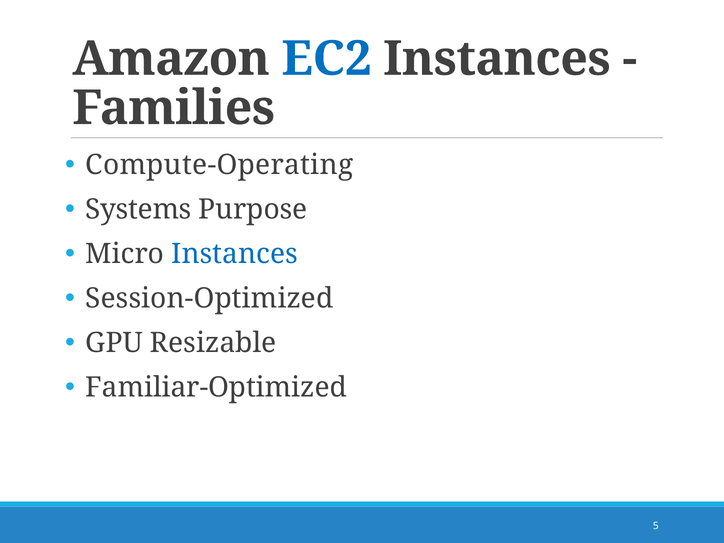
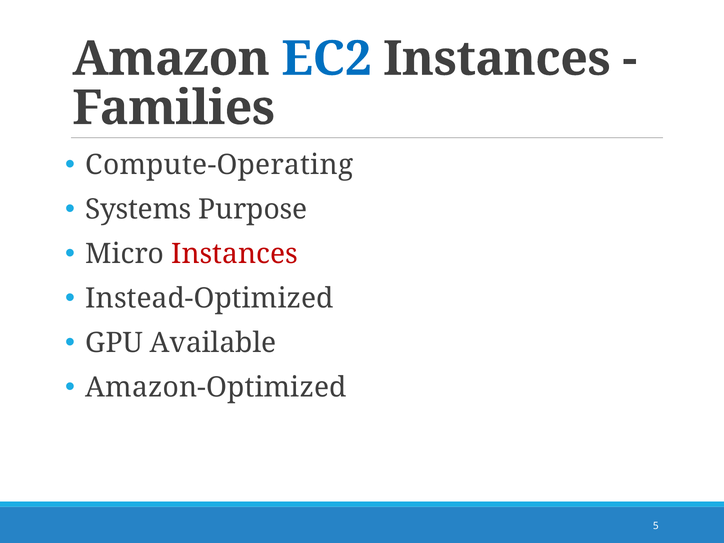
Instances colour: blue -> red (235, 254)
Session-Optimized: Session-Optimized -> Instead-Optimized (209, 298)
Resizable: Resizable -> Available (213, 343)
Familiar-Optimized: Familiar-Optimized -> Amazon-Optimized (216, 387)
